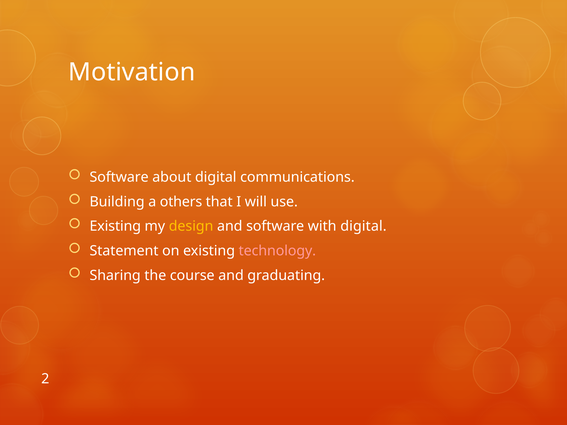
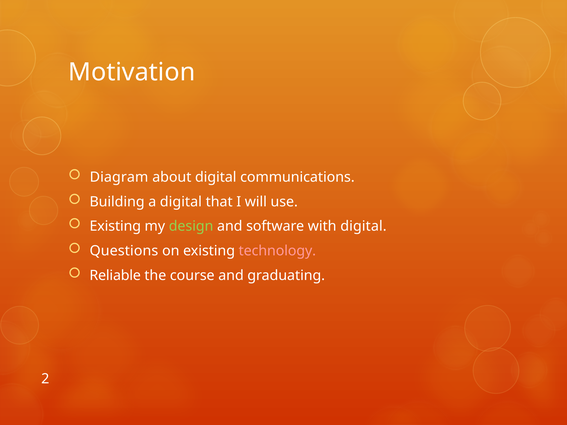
Software: Software -> Diagram (119, 177)
a others: others -> digital (181, 202)
design colour: yellow -> light green (191, 226)
Statement: Statement -> Questions (124, 251)
Sharing: Sharing -> Reliable (115, 276)
